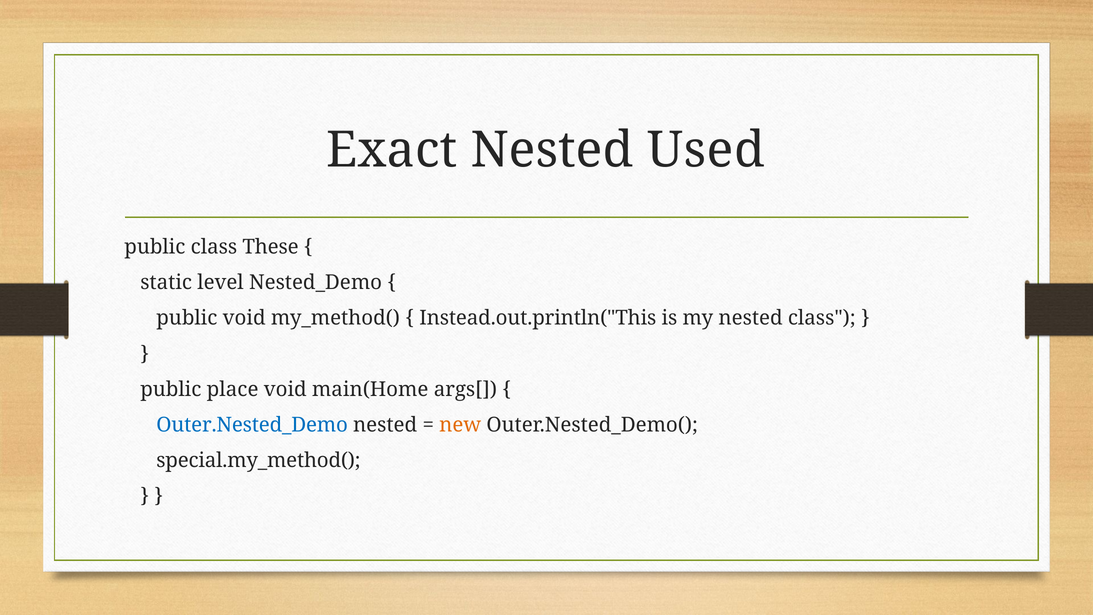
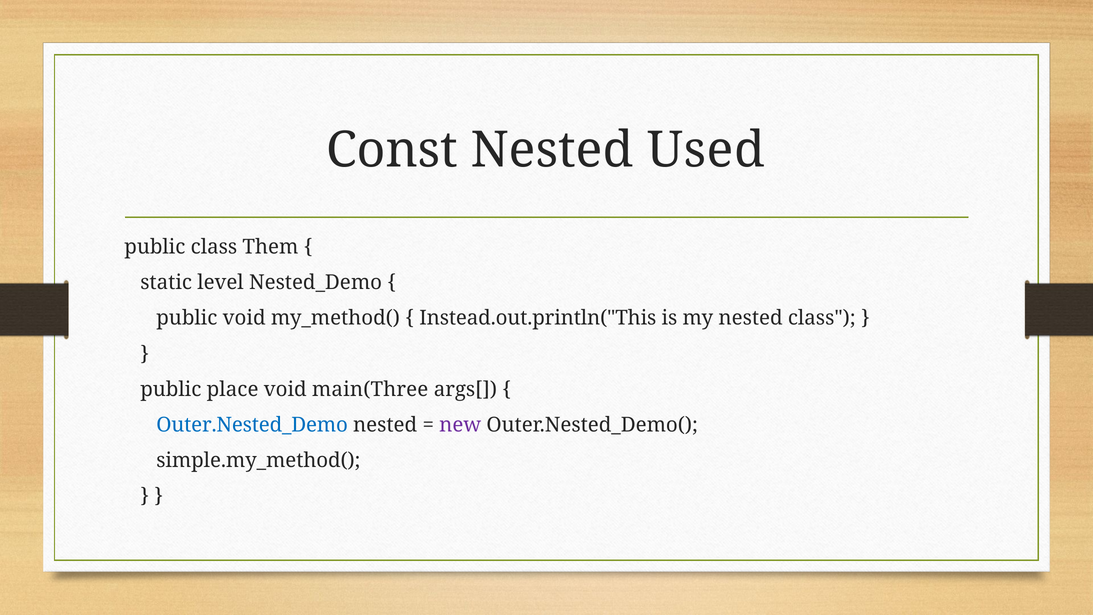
Exact: Exact -> Const (392, 150)
These: These -> Them (270, 247)
main(Home: main(Home -> main(Three (370, 389)
new colour: orange -> purple (460, 425)
special.my_method(: special.my_method( -> simple.my_method( (258, 460)
